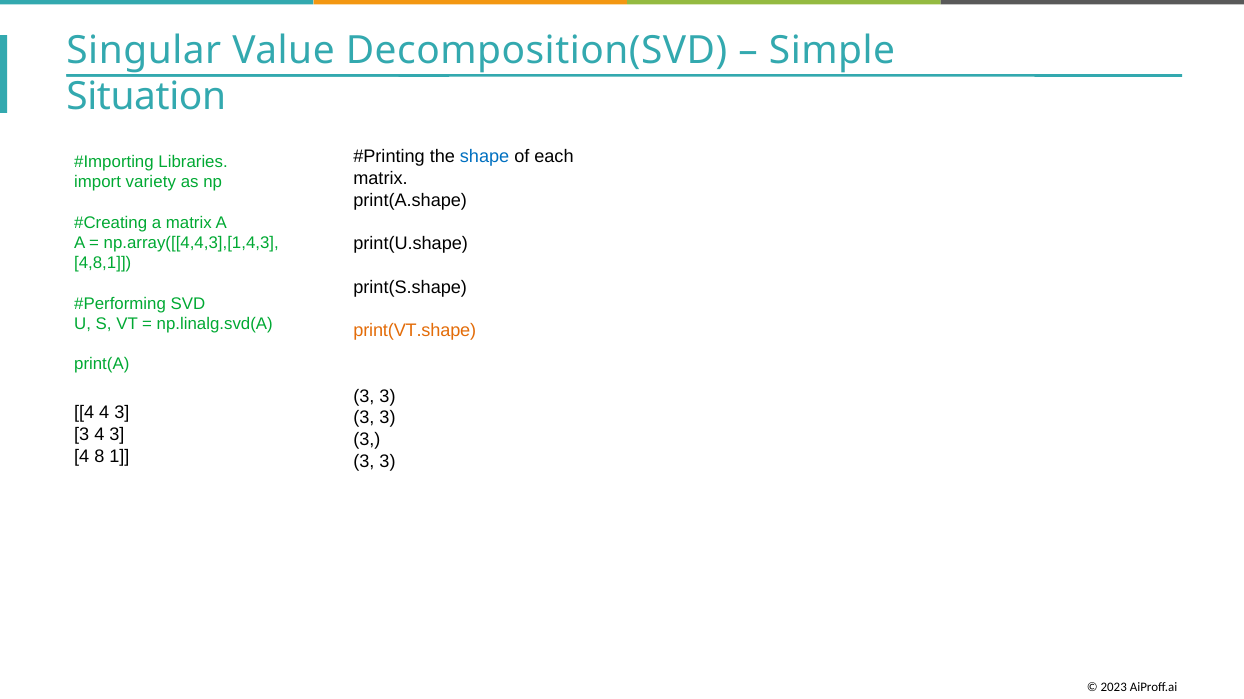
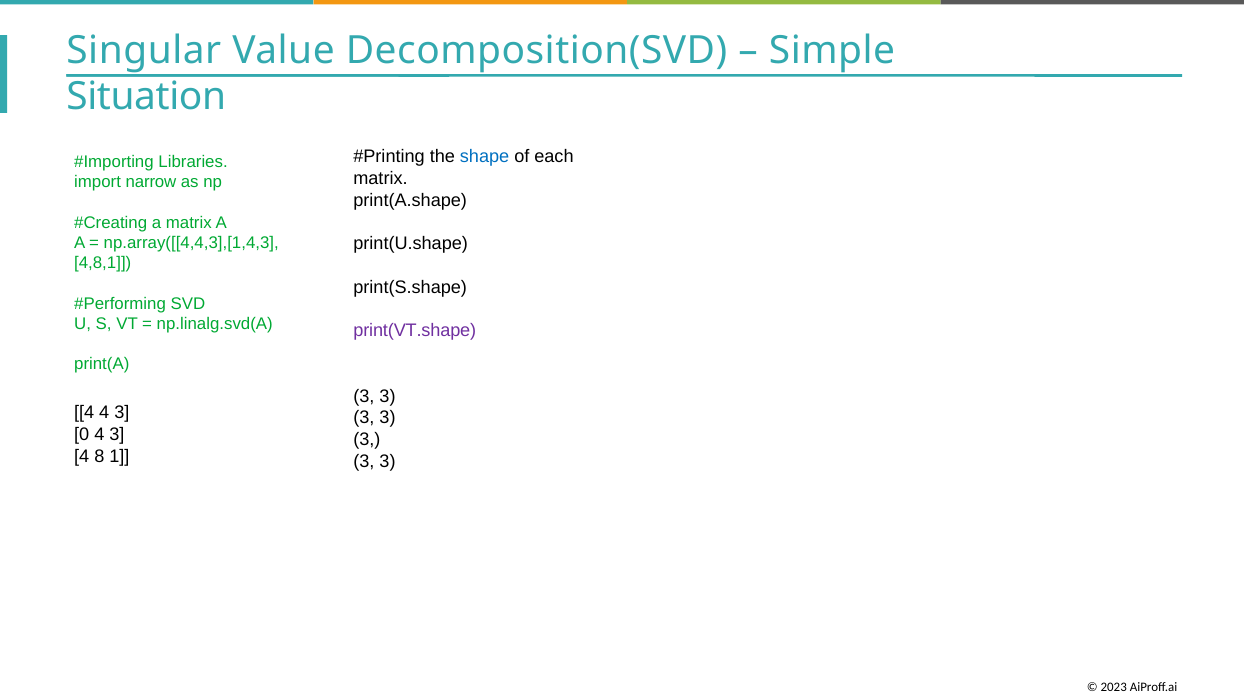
variety: variety -> narrow (151, 183)
print(VT.shape colour: orange -> purple (415, 331)
3: 3 -> 0 (82, 435)
